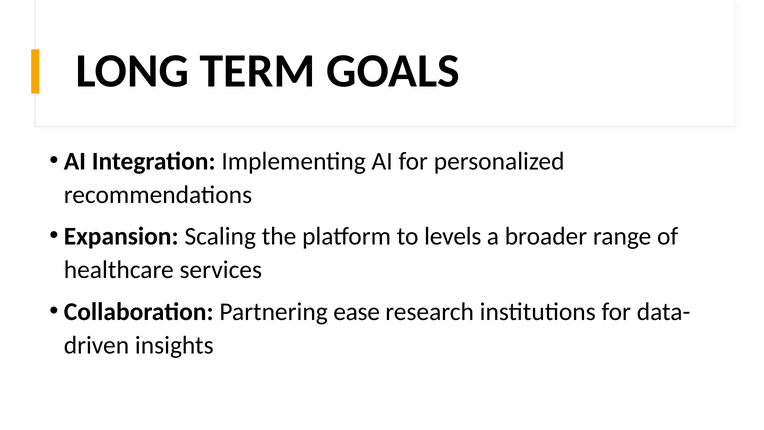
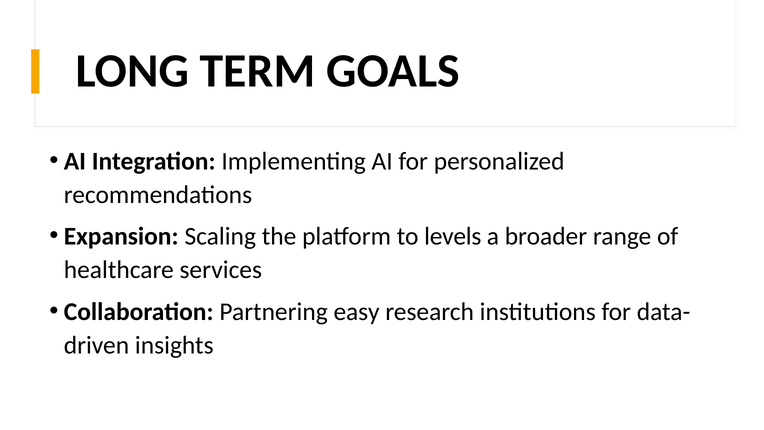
ease: ease -> easy (357, 311)
